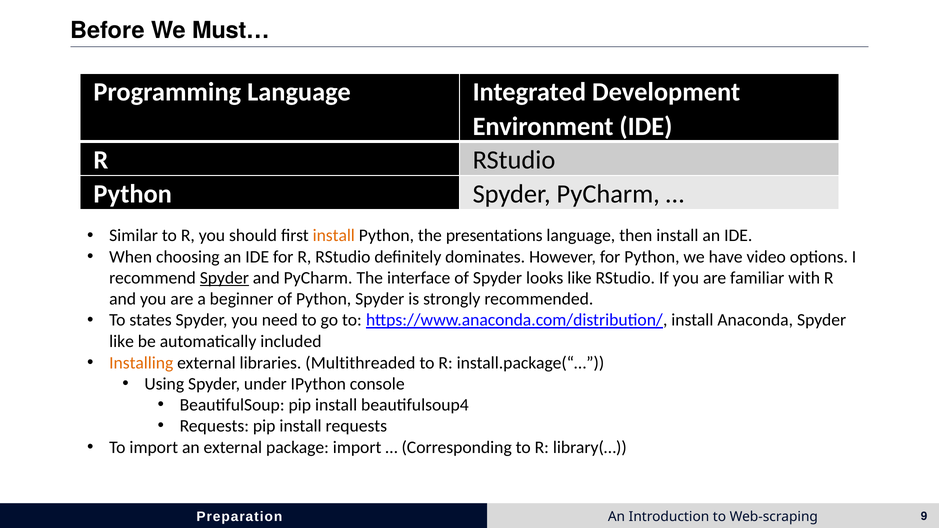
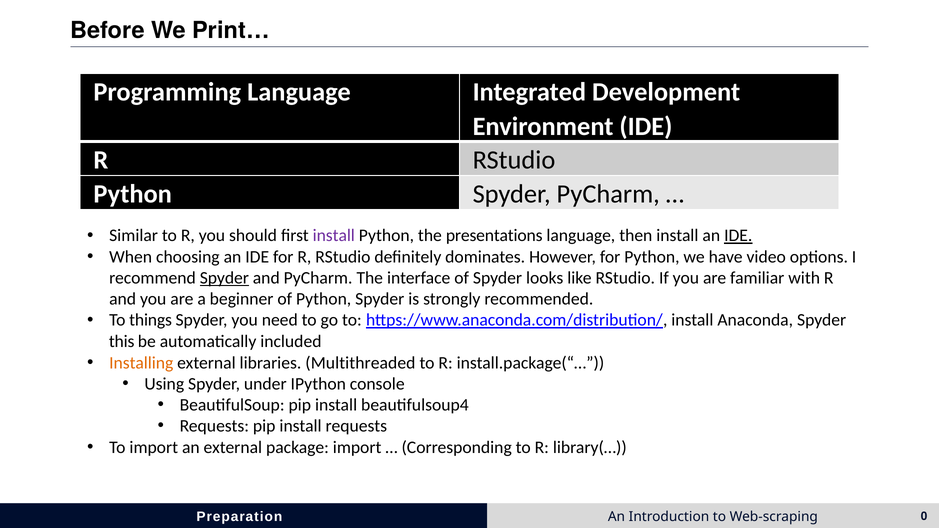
Must…: Must… -> Print… (231, 31)
install colour: orange -> purple (334, 236)
IDE underline: none -> present (738, 236)
states: states -> things (151, 320)
like: like -> this (122, 342)
9: 9 -> 0 (924, 516)
